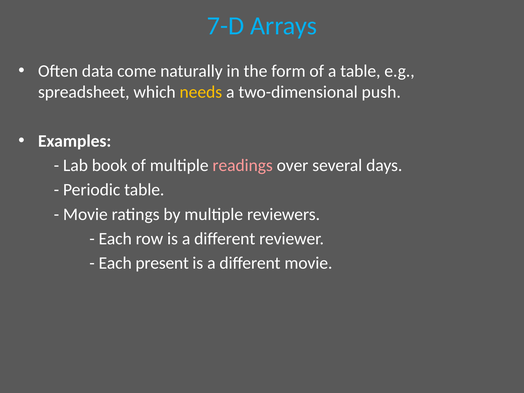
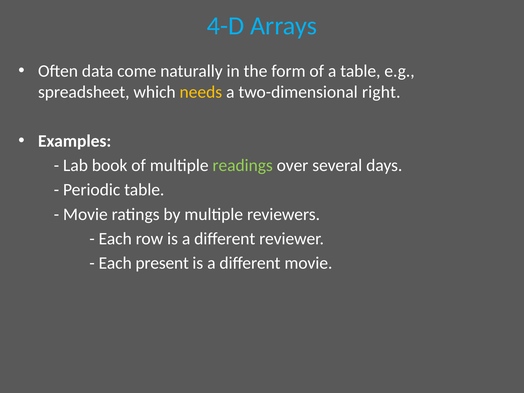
7-D: 7-D -> 4-D (226, 26)
push: push -> right (381, 92)
readings colour: pink -> light green (243, 165)
